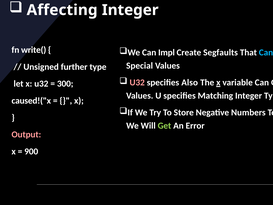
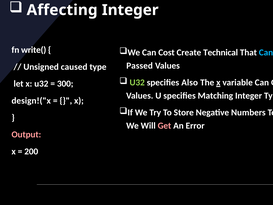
Impl: Impl -> Cost (166, 52)
Segfaults: Segfaults -> Technical (221, 52)
Special: Special -> Passed (140, 66)
further: further -> caused (74, 67)
U32 colour: pink -> light green (137, 82)
caused!("x: caused!("x -> design!("x (31, 101)
Get colour: light green -> pink (164, 126)
900: 900 -> 200 (31, 151)
